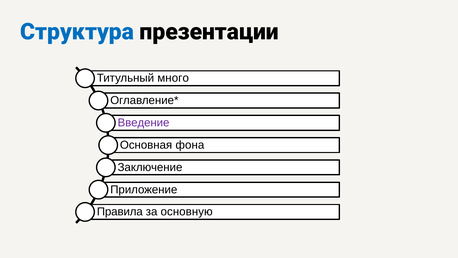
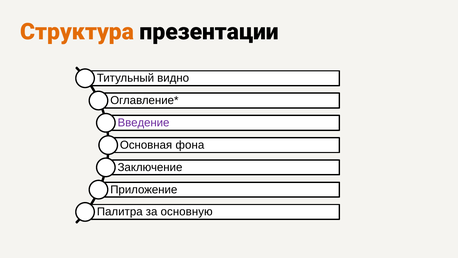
Структура colour: blue -> orange (77, 32)
много: много -> видно (173, 78)
Правила: Правила -> Палитра (120, 212)
